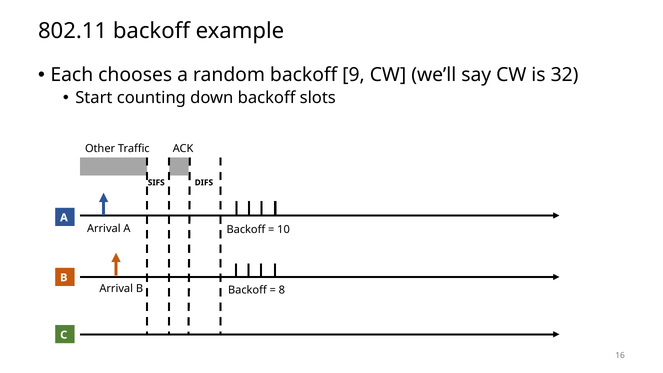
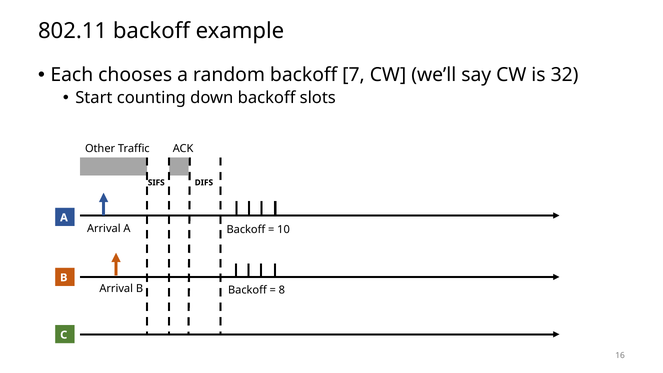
9: 9 -> 7 (354, 75)
